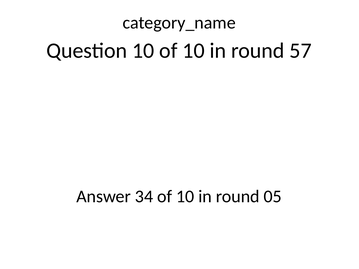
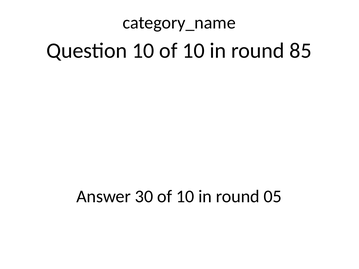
57: 57 -> 85 (301, 51)
34: 34 -> 30 (144, 197)
